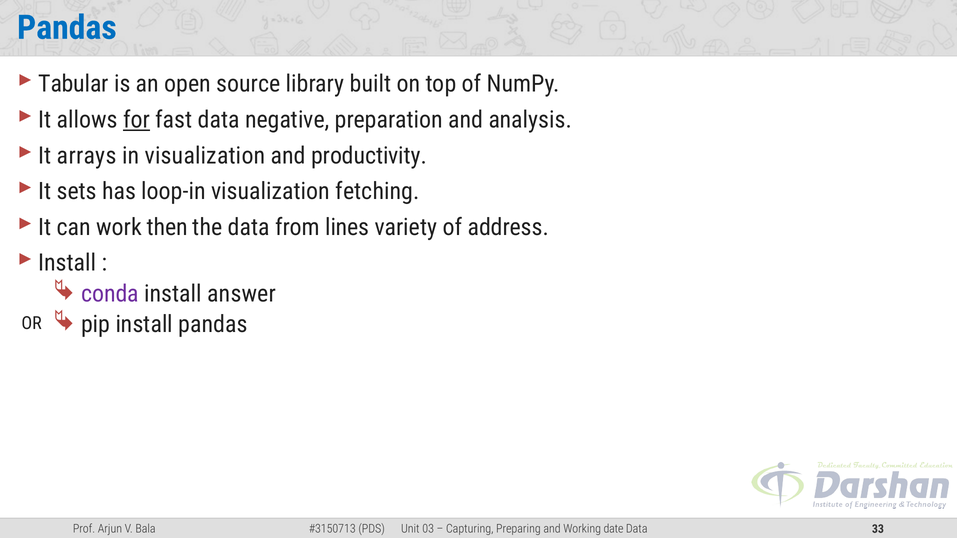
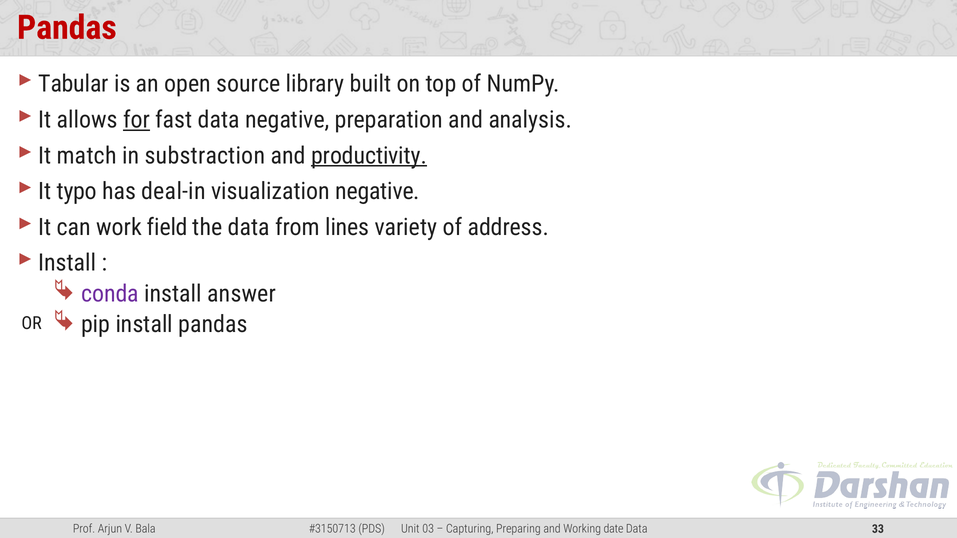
Pandas colour: blue -> red (67, 28)
arrays: arrays -> match (87, 156)
in visualization: visualization -> substraction (205, 156)
productivity underline: none -> present (369, 156)
sets: sets -> typo (77, 192)
loop-in: loop-in -> deal-in (174, 192)
visualization fetching: fetching -> negative (378, 192)
then: then -> field (167, 227)
